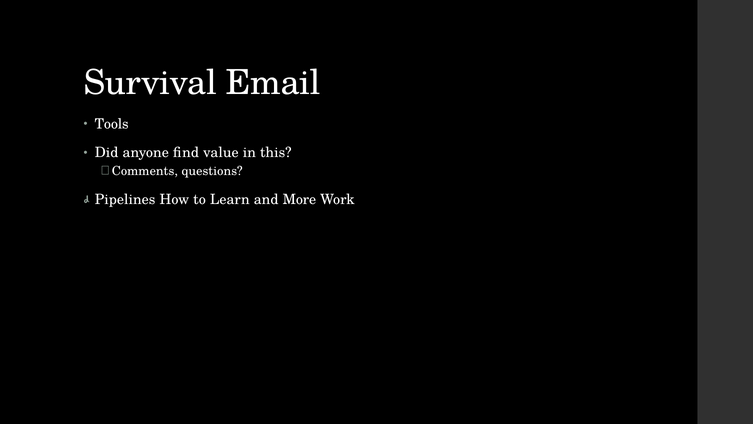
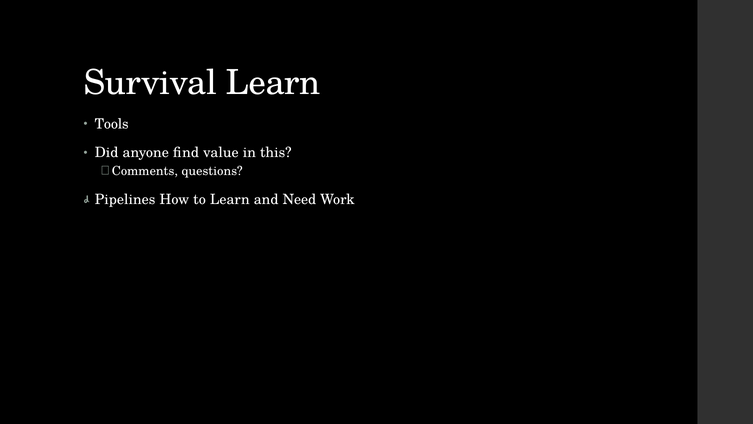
Survival Email: Email -> Learn (273, 83)
More: More -> Need (299, 200)
